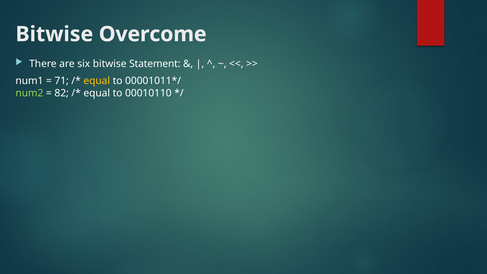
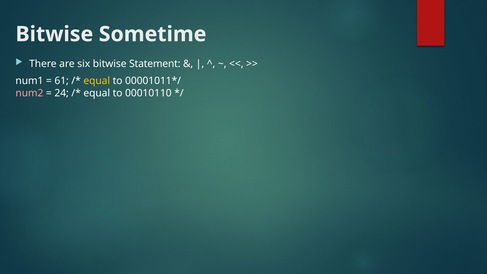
Overcome: Overcome -> Sometime (153, 34)
71: 71 -> 61 (62, 81)
num2 colour: light green -> pink (29, 93)
82: 82 -> 24 (62, 93)
